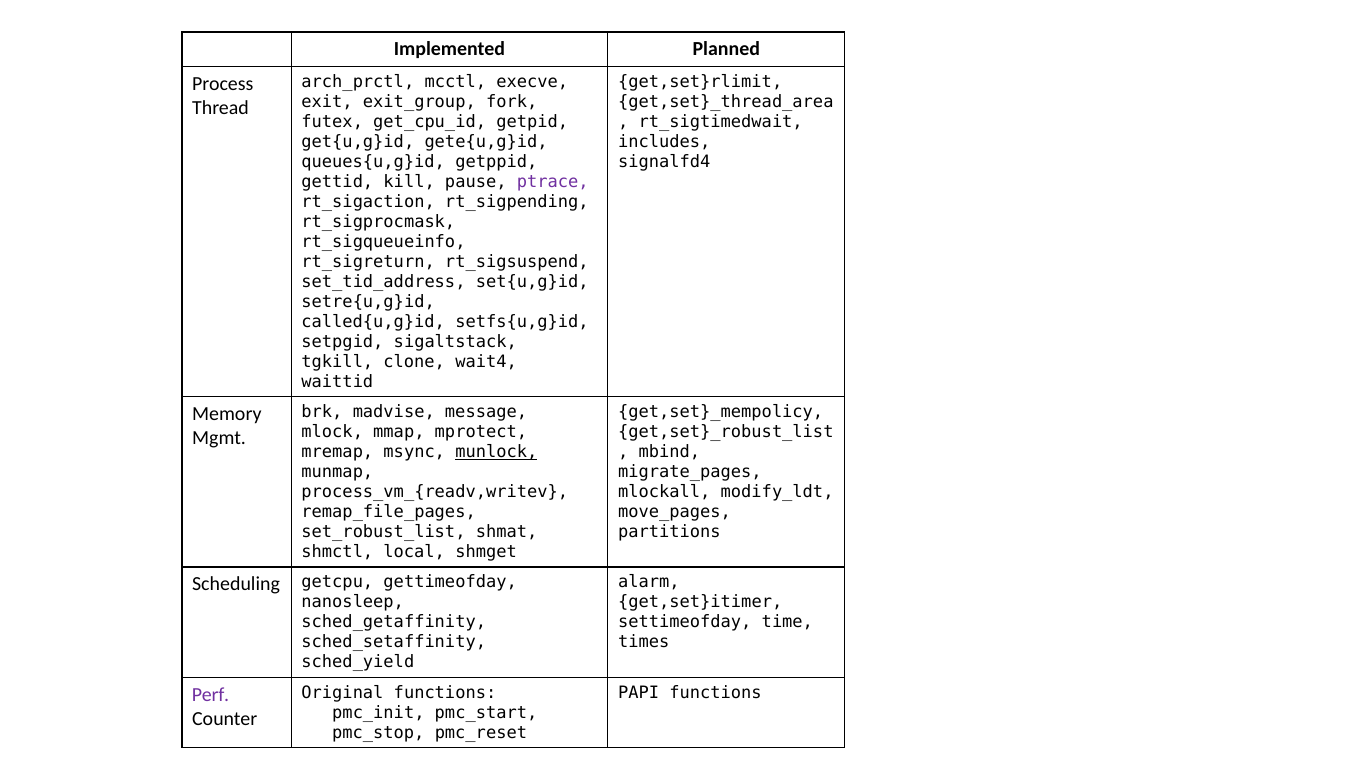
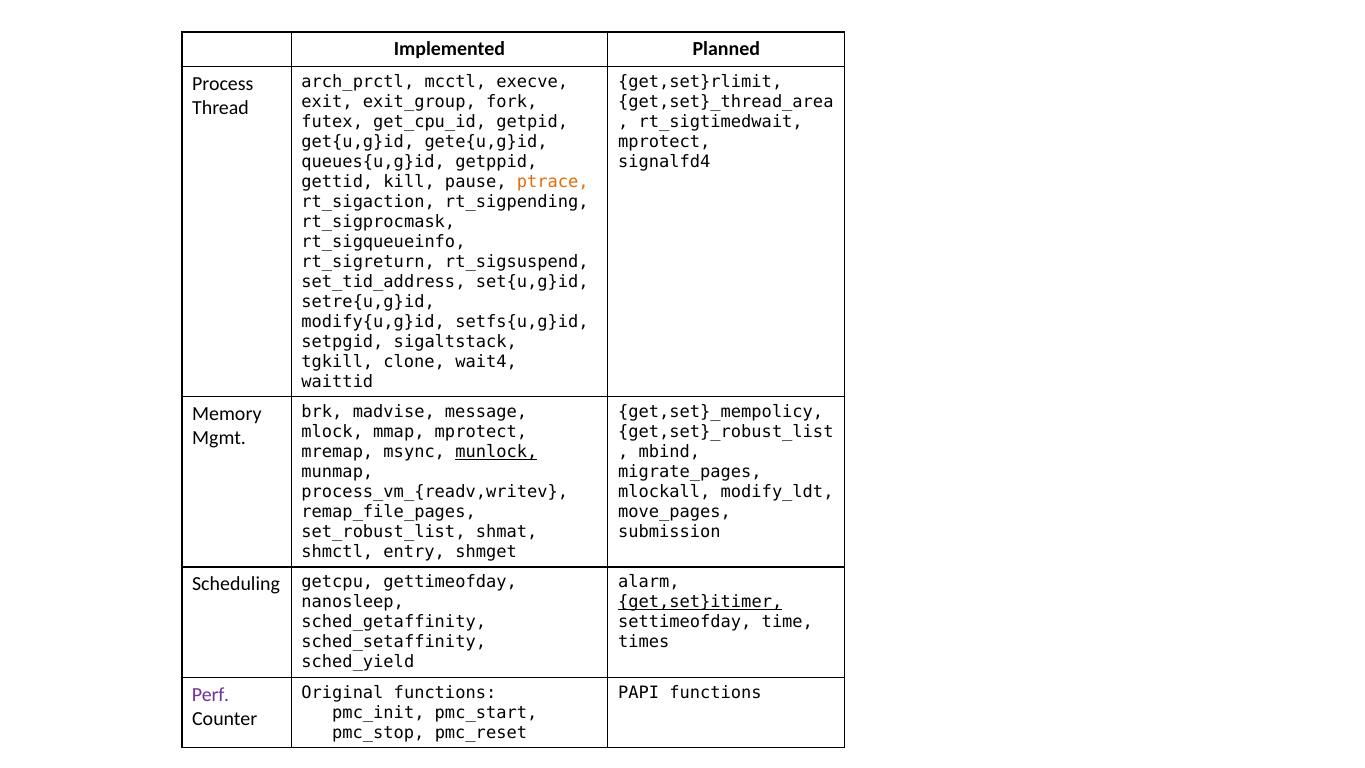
includes: includes -> mprotect (664, 142)
ptrace colour: purple -> orange (553, 182)
called{u,g}id: called{u,g}id -> modify{u,g}id (373, 322)
partitions: partitions -> submission (669, 532)
local: local -> entry (414, 552)
get,set}itimer underline: none -> present (700, 602)
